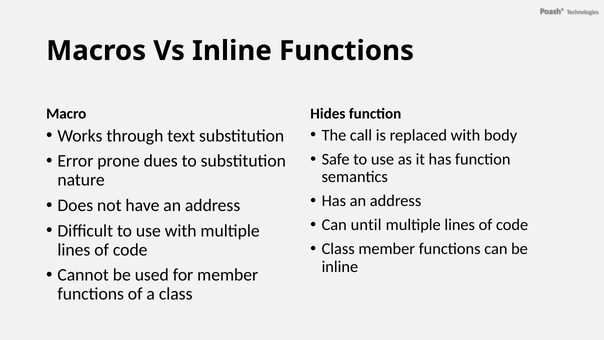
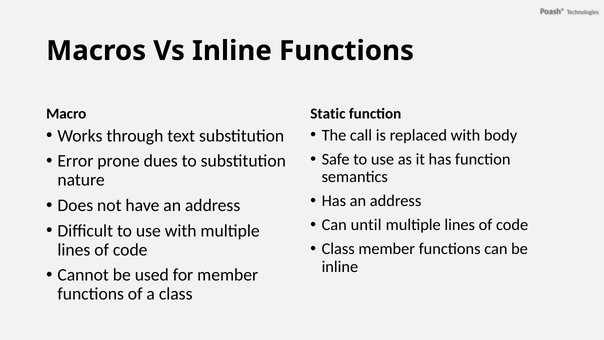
Hides: Hides -> Static (328, 114)
